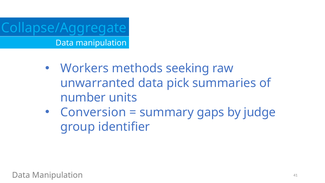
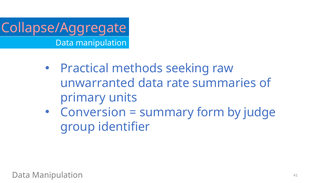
Collapse/Aggregate colour: light blue -> pink (64, 28)
Workers: Workers -> Practical (85, 68)
pick: pick -> rate (178, 83)
number: number -> primary (83, 98)
gaps: gaps -> form (211, 112)
